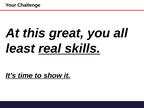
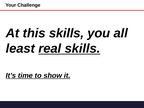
this great: great -> skills (66, 33)
